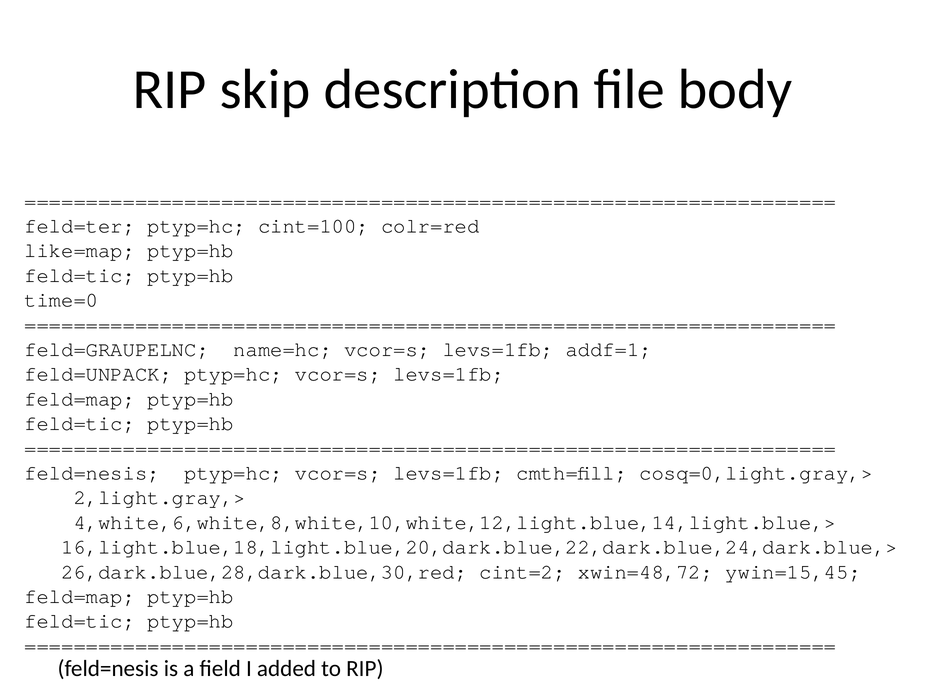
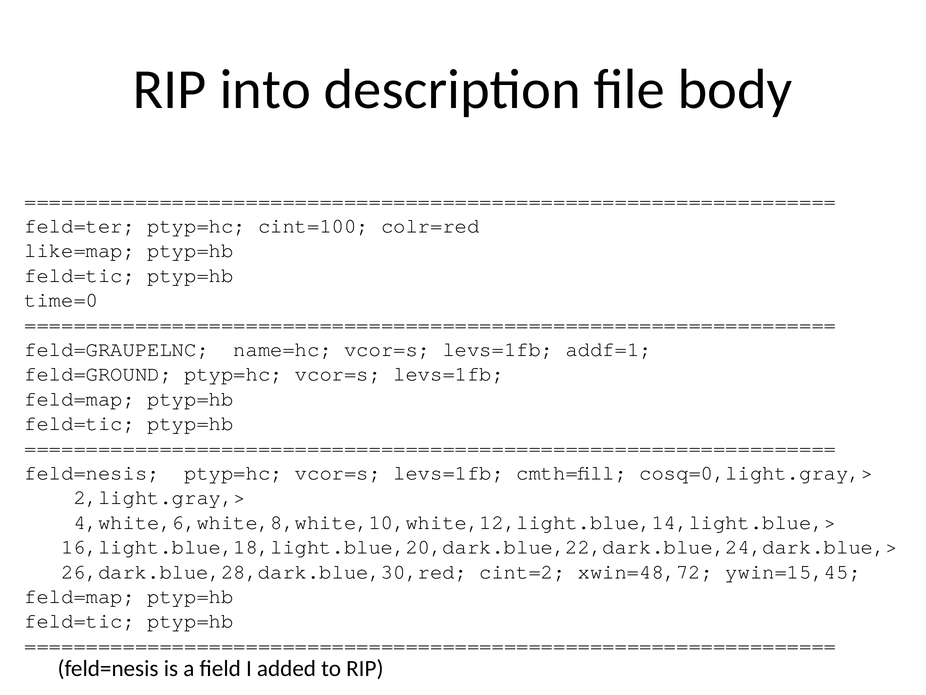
skip: skip -> into (265, 90)
feld=UNPACK: feld=UNPACK -> feld=GROUND (98, 374)
